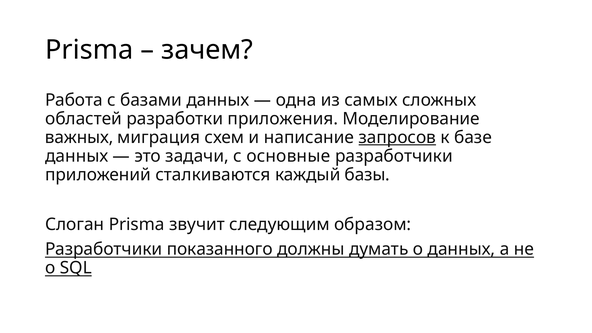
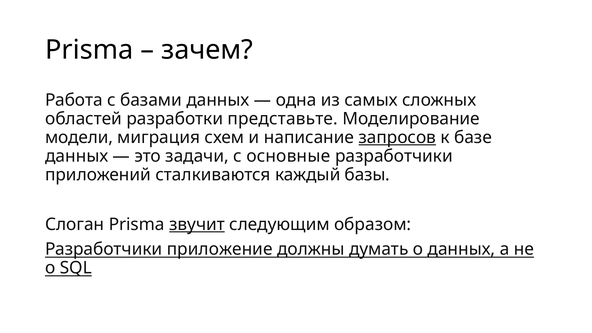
приложения: приложения -> представьте (283, 119)
важных: важных -> модели (79, 137)
звучит underline: none -> present (197, 224)
показанного: показанного -> приложение (220, 249)
